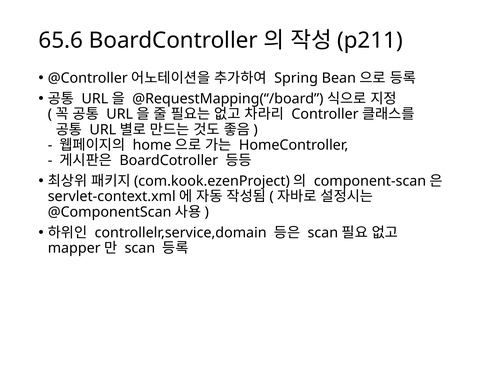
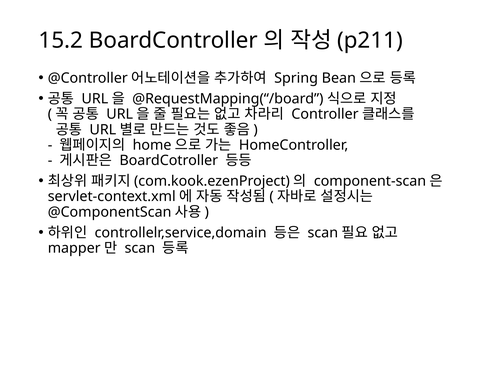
65.6: 65.6 -> 15.2 (61, 40)
